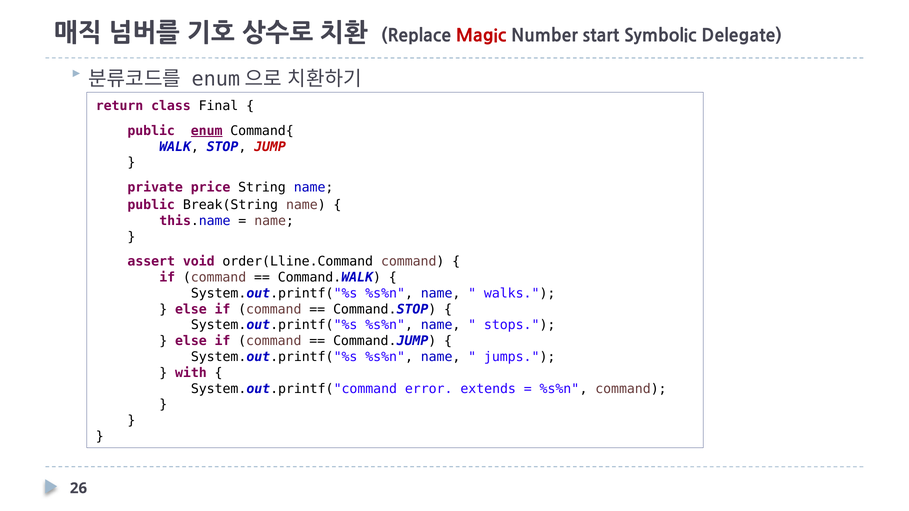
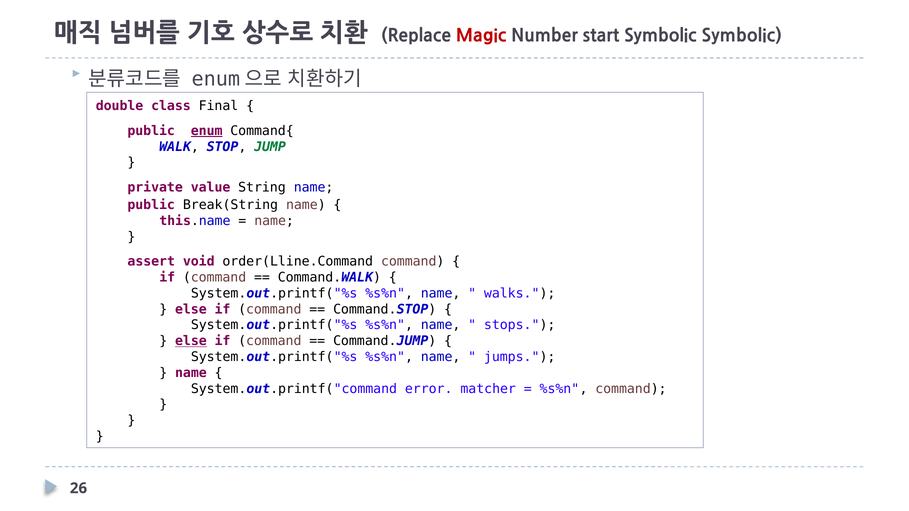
Symbolic Delegate: Delegate -> Symbolic (742, 36)
return: return -> double (120, 106)
JUMP colour: red -> green (270, 147)
price: price -> value (211, 188)
else underline: none -> present (191, 341)
with: with -> name (191, 373)
extends: extends -> matcher (488, 389)
